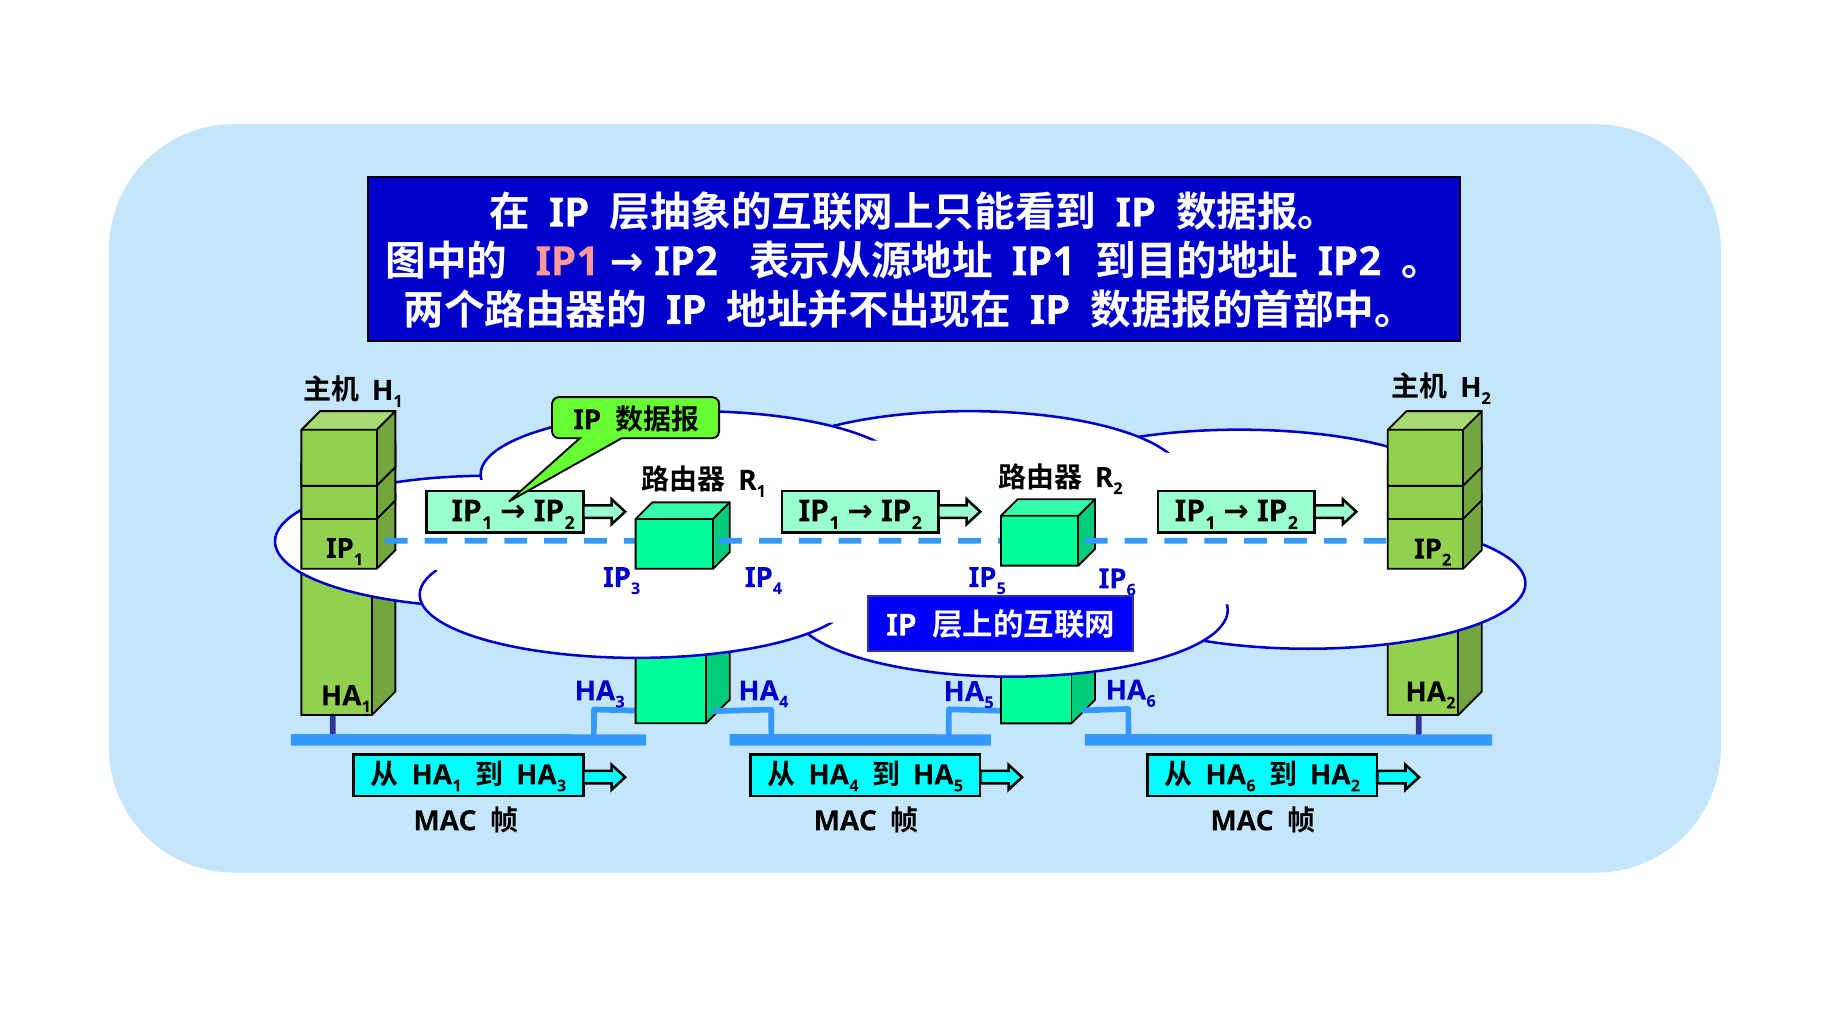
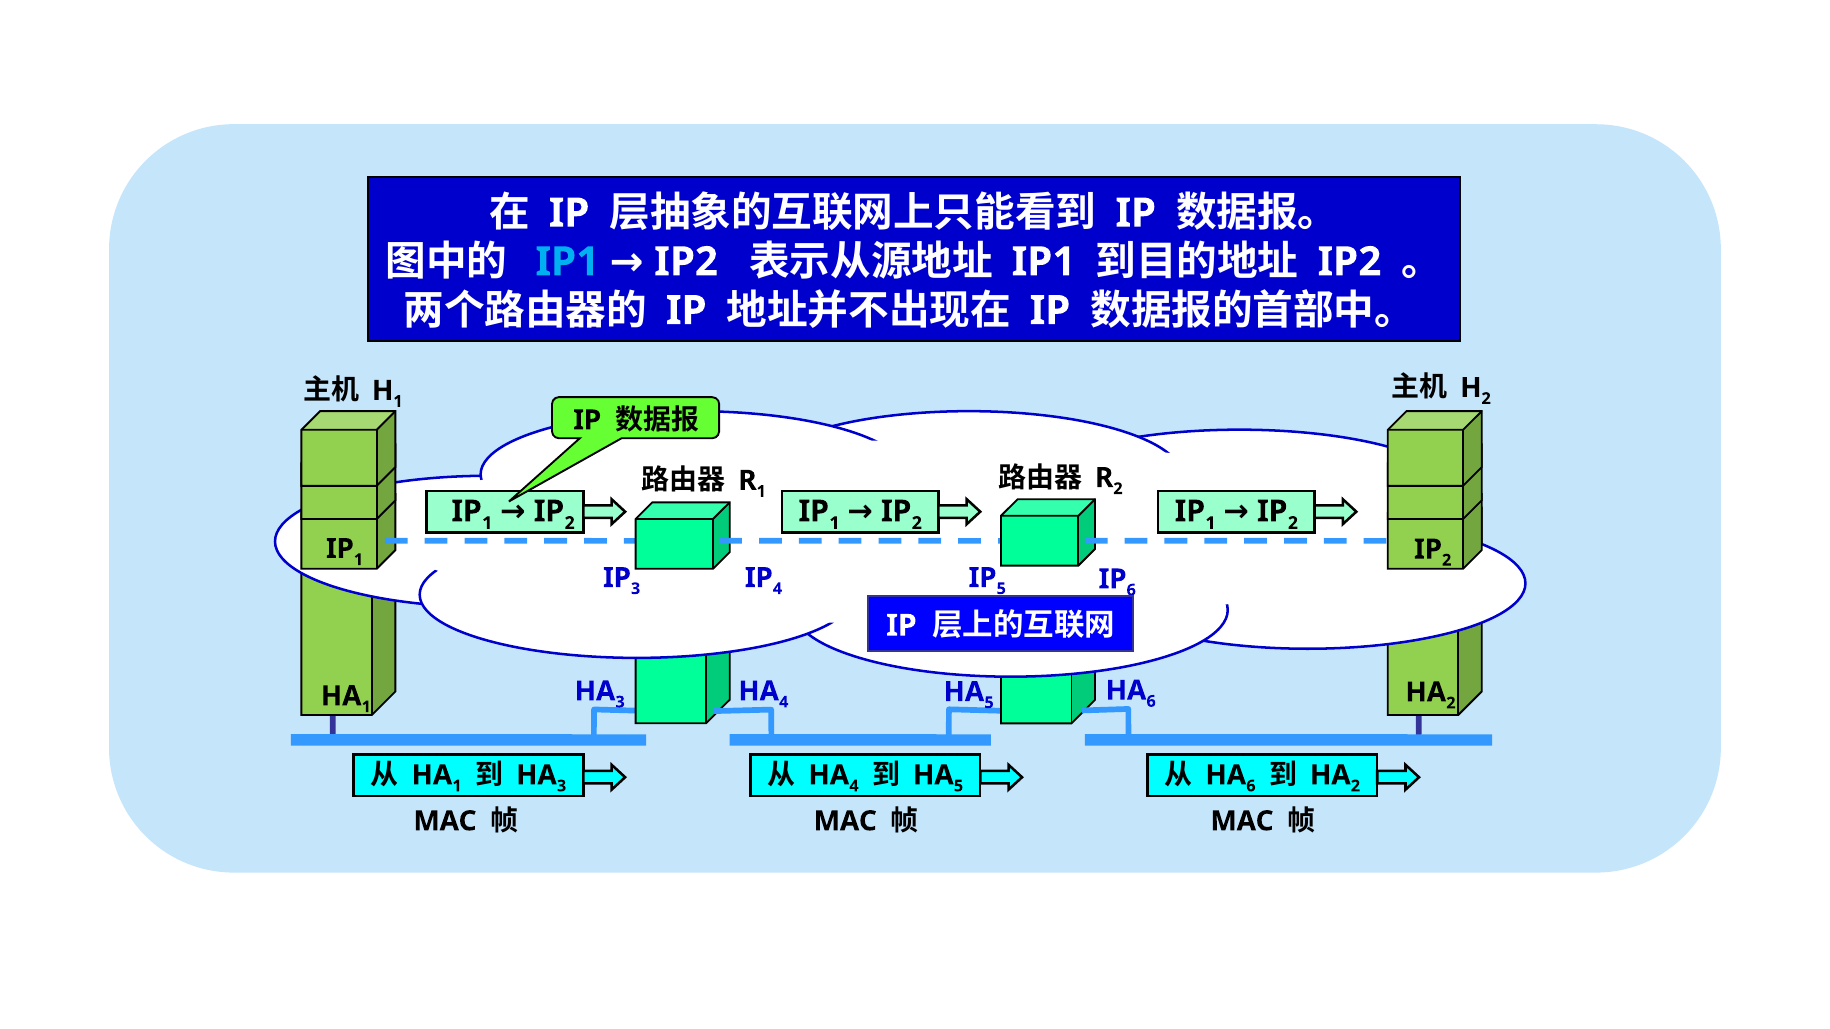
IP1 colour: pink -> light blue (567, 262)
